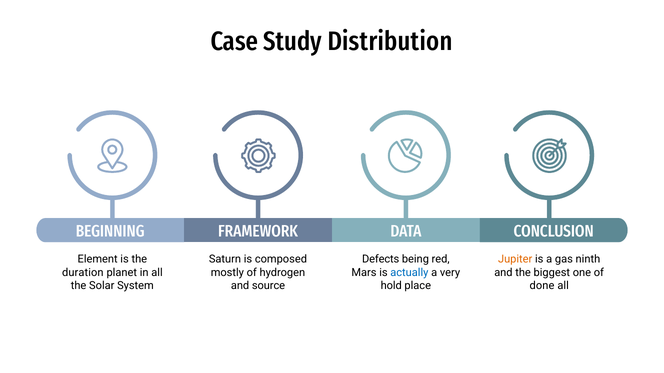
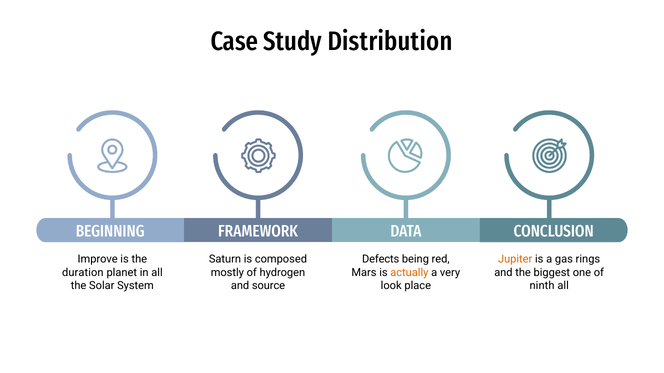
Element: Element -> Improve (98, 260)
ninth: ninth -> rings (588, 260)
actually colour: blue -> orange (409, 273)
hold: hold -> look (391, 286)
done: done -> ninth (542, 286)
